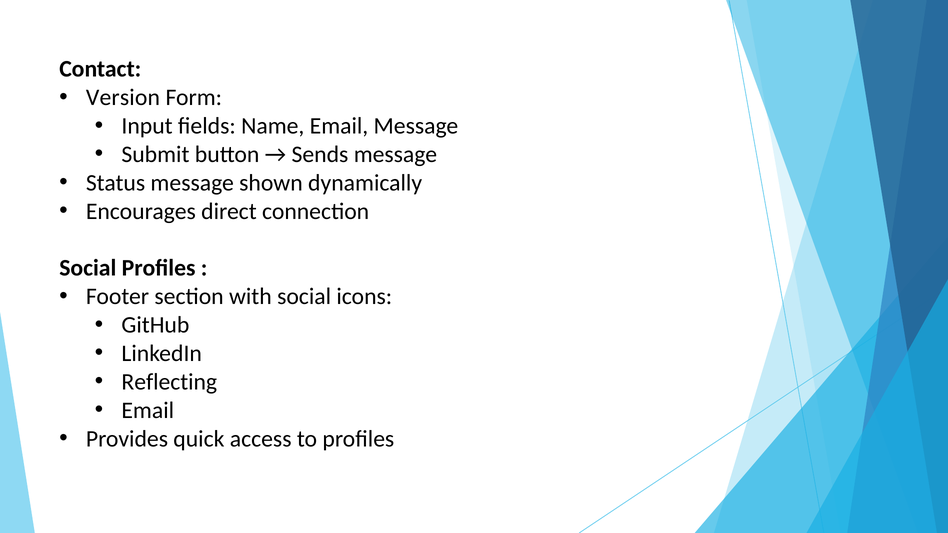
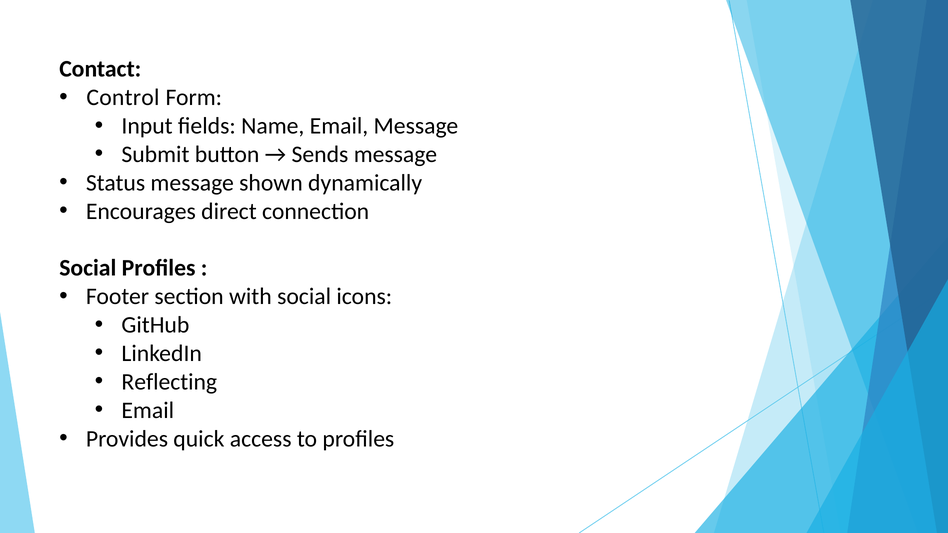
Version: Version -> Control (123, 98)
